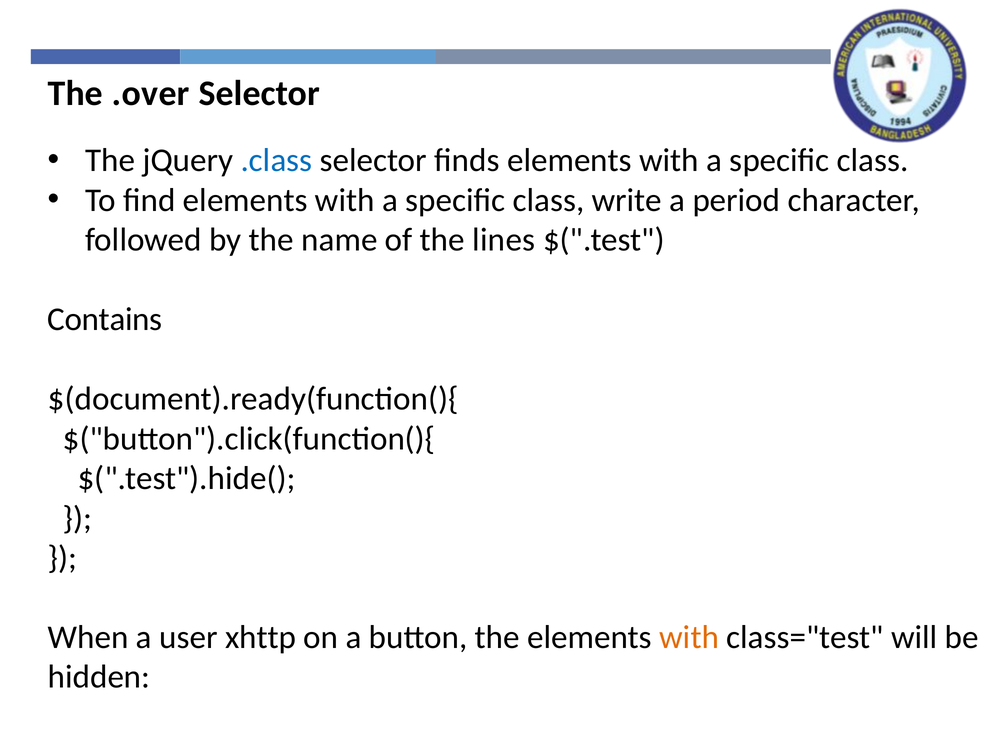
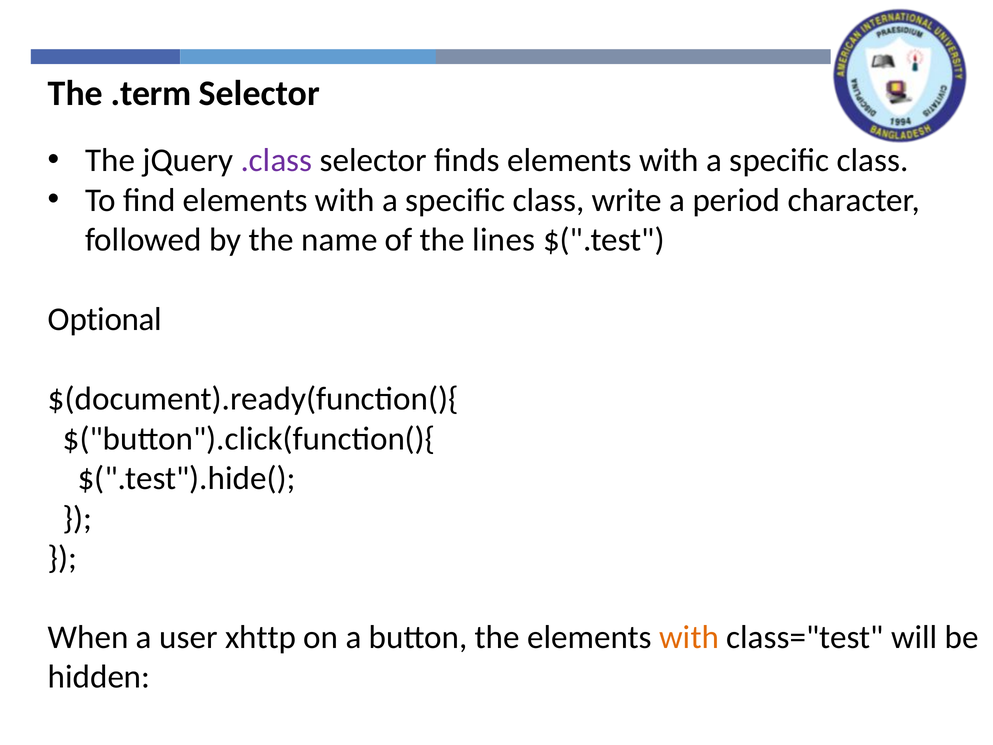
.over: .over -> .term (151, 94)
.class colour: blue -> purple (276, 160)
Contains: Contains -> Optional (105, 319)
